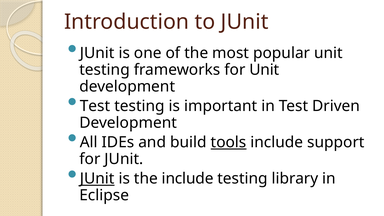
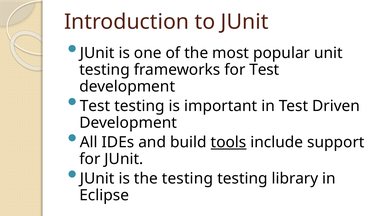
for Unit: Unit -> Test (264, 70)
JUnit underline: present -> none (97, 179)
the include: include -> testing (187, 179)
